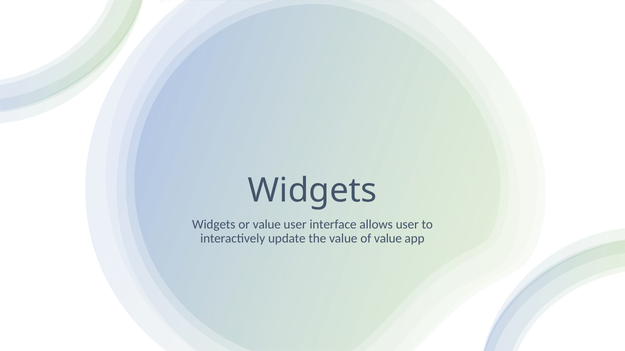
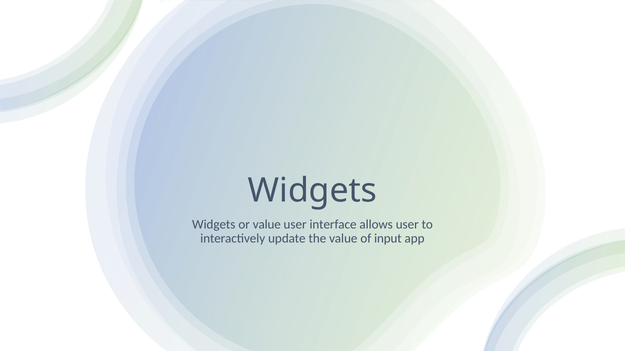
of value: value -> input (388, 239)
